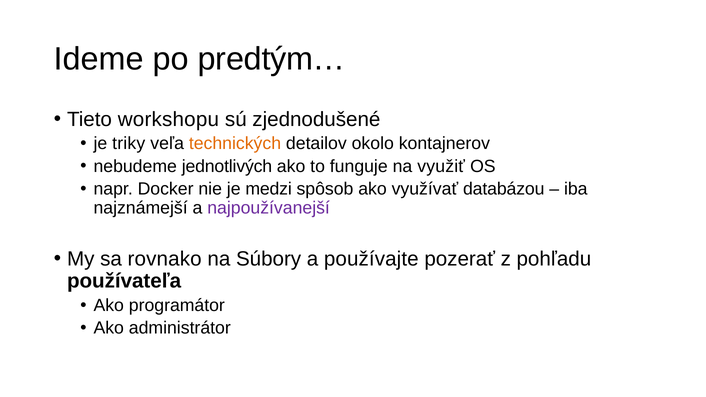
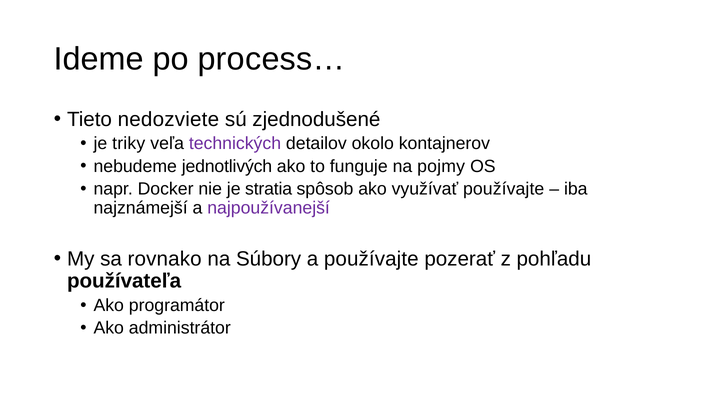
predtým…: predtým… -> process… (271, 59)
workshopu: workshopu -> nedozviete (168, 119)
technických colour: orange -> purple (235, 144)
využiť: využiť -> pojmy (441, 166)
medzi: medzi -> stratia (269, 189)
využívať databázou: databázou -> používajte (504, 189)
